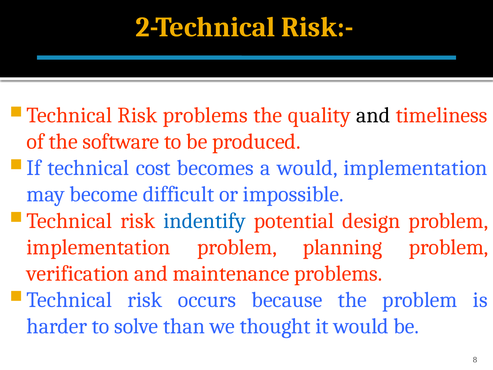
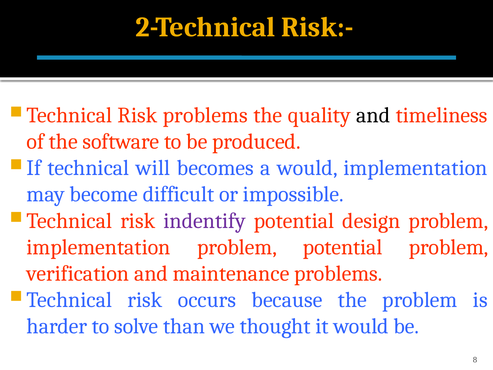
cost: cost -> will (153, 168)
indentify colour: blue -> purple (205, 221)
problem planning: planning -> potential (343, 247)
